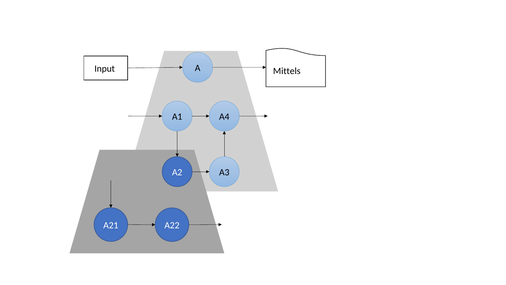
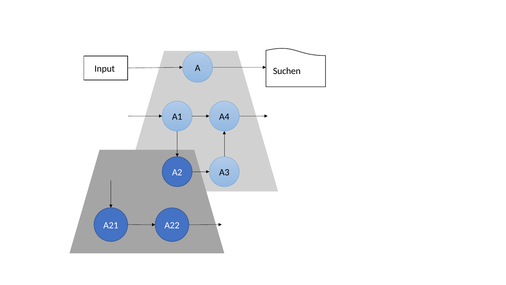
Mittels: Mittels -> Suchen (287, 71)
